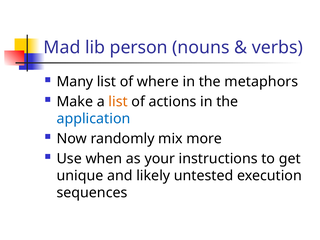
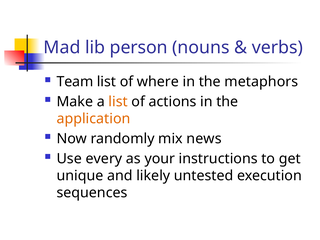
Many: Many -> Team (75, 82)
application colour: blue -> orange (93, 119)
more: more -> news (204, 139)
when: when -> every (104, 159)
